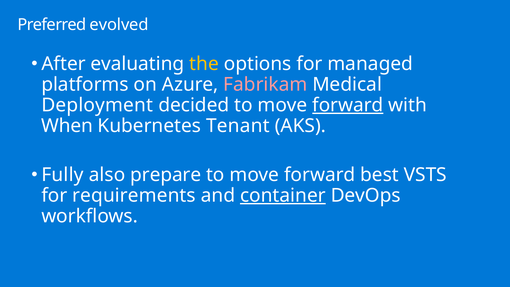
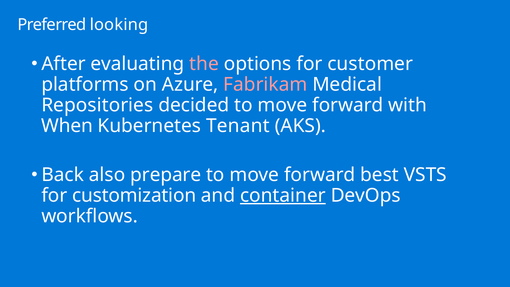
evolved: evolved -> looking (119, 25)
the colour: yellow -> pink (204, 64)
managed: managed -> customer (370, 64)
Deployment: Deployment -> Repositories (97, 105)
forward underline: present -> none (348, 105)
Fully: Fully -> Back (63, 175)
requirements: requirements -> customization (134, 195)
